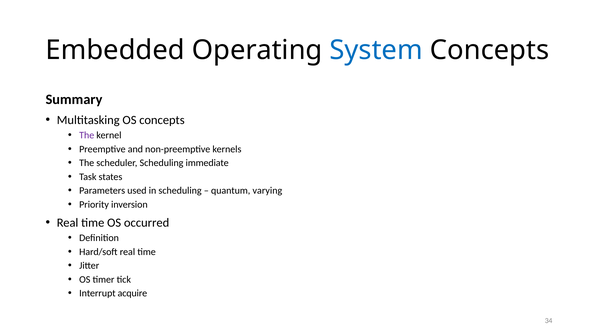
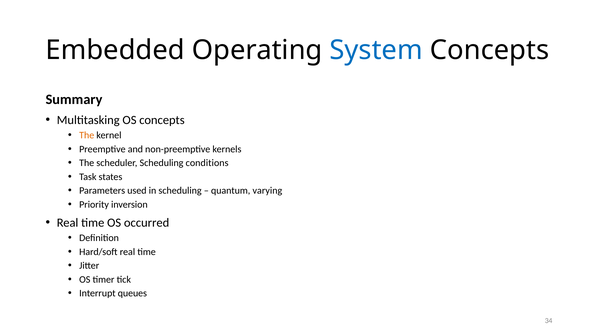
The colour: purple -> orange (87, 135)
immediate: immediate -> conditions (207, 163)
acquire: acquire -> queues (132, 294)
